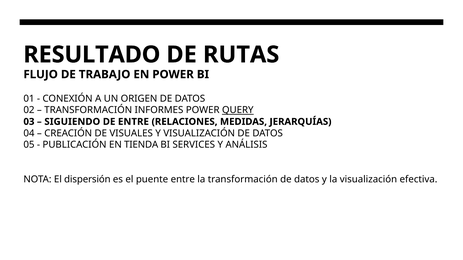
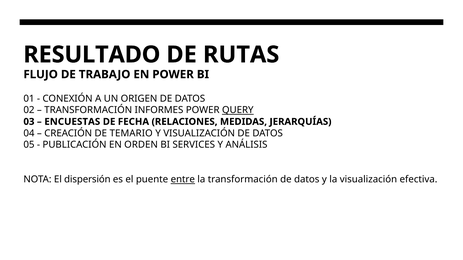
SIGUIENDO: SIGUIENDO -> ENCUESTAS (72, 122)
DE ENTRE: ENTRE -> FECHA (133, 122)
VISUALES: VISUALES -> TEMARIO (131, 133)
TIENDA: TIENDA -> ORDEN (141, 145)
entre underline: none -> present (183, 180)
